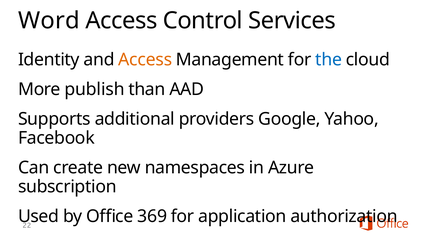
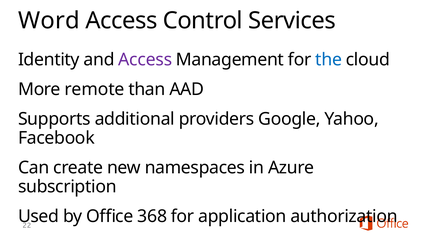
Access colour: orange -> purple (145, 60)
publish: publish -> remote (95, 89)
369: 369 -> 368 (152, 216)
